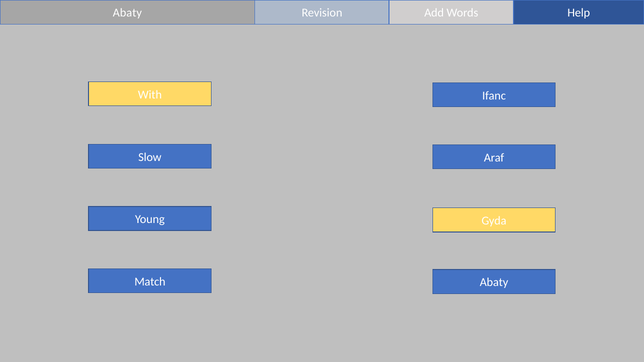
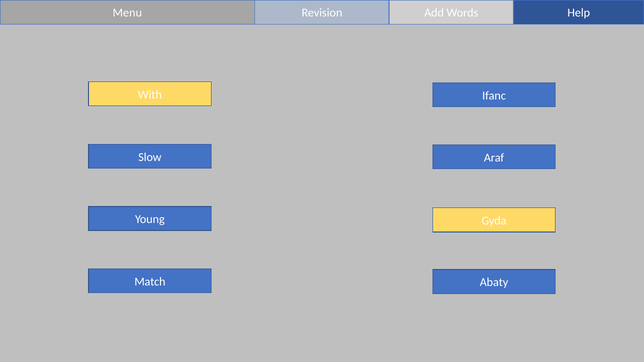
Abaty: Abaty -> Menu (127, 13)
